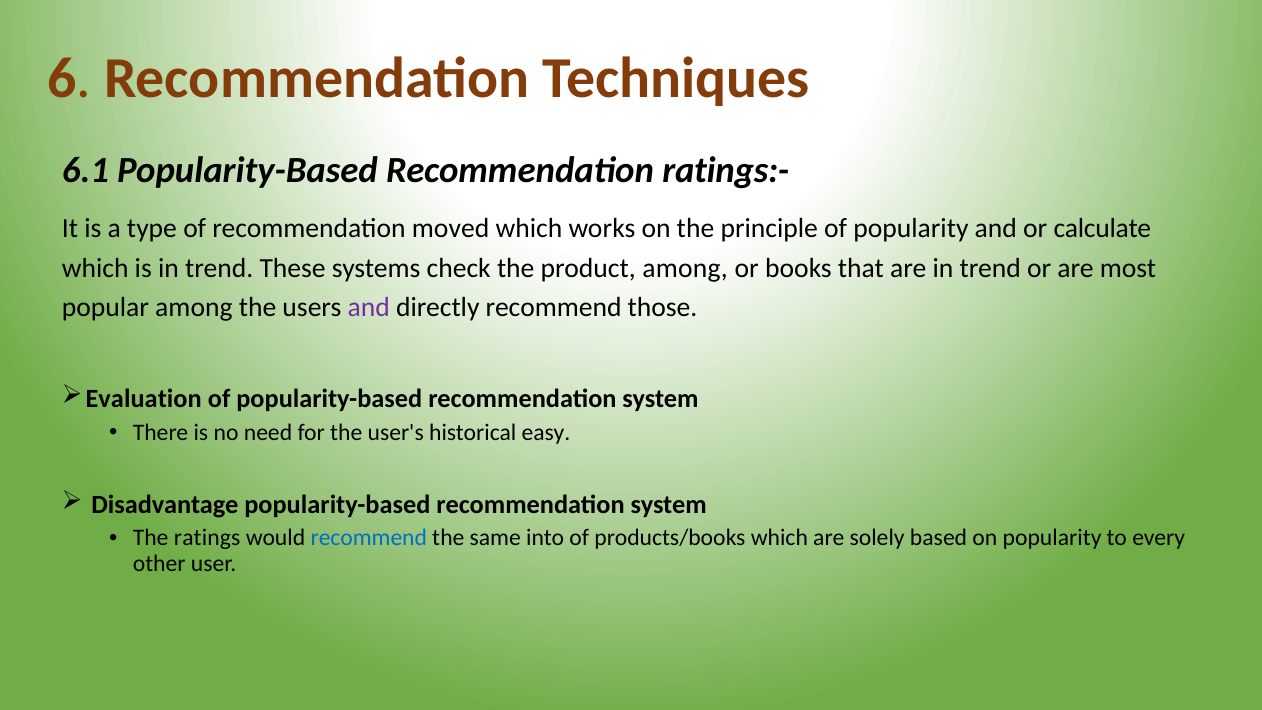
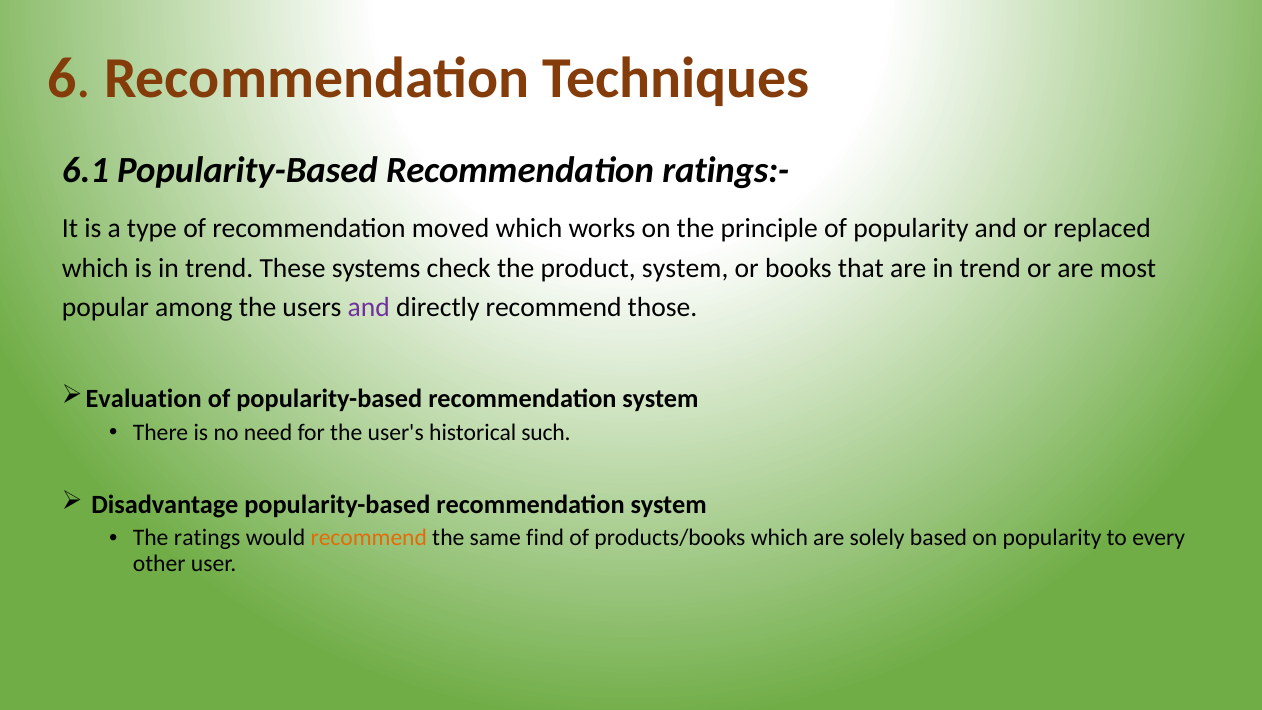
calculate: calculate -> replaced (1102, 228)
product among: among -> system (685, 268)
easy: easy -> such (546, 432)
recommend colour: blue -> orange (369, 538)
into: into -> find (545, 538)
